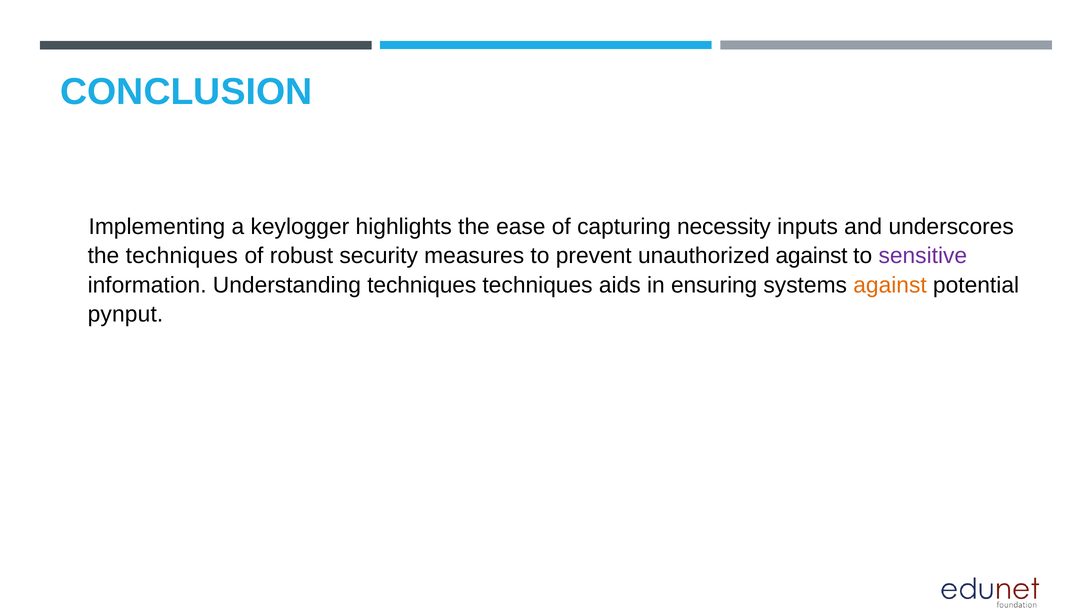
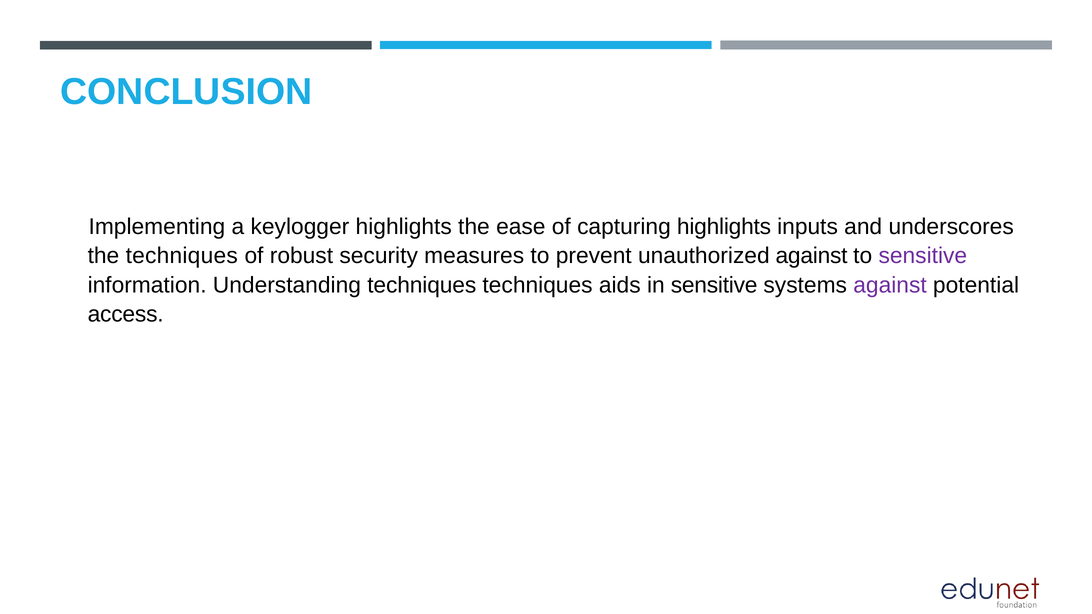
capturing necessity: necessity -> highlights (724, 227)
in ensuring: ensuring -> sensitive (714, 285)
against colour: orange -> purple (890, 285)
pynput: pynput -> access (126, 314)
